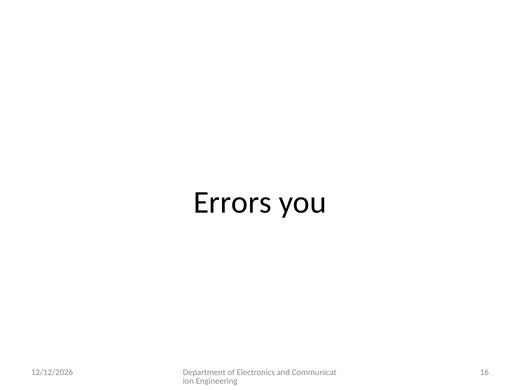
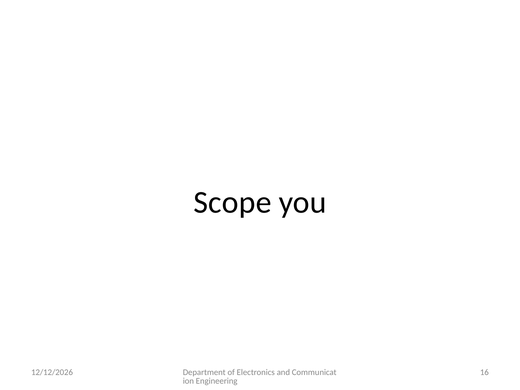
Errors: Errors -> Scope (232, 202)
